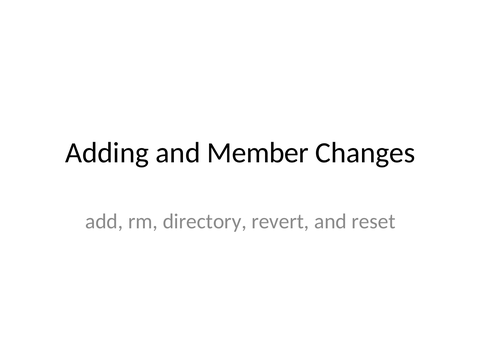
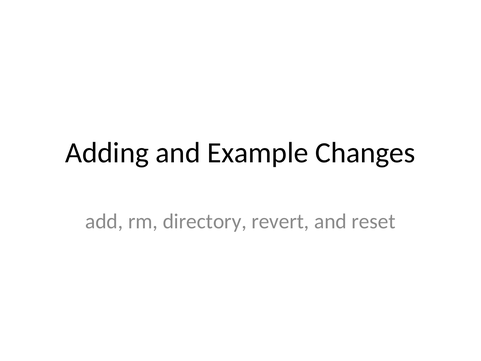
Member: Member -> Example (258, 153)
